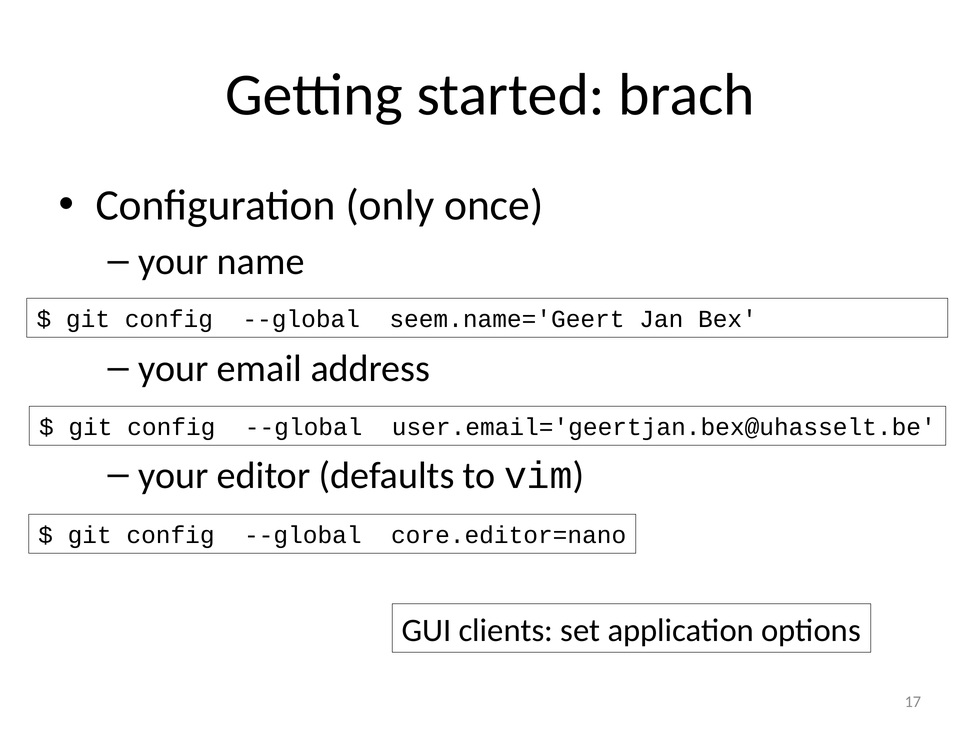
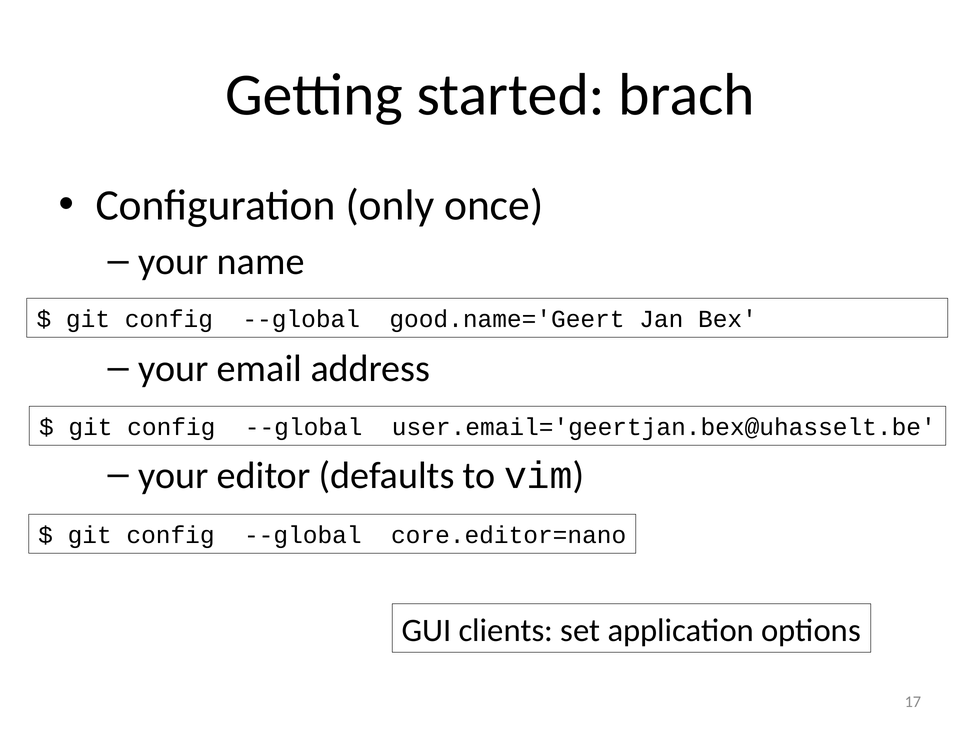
seem.name='Geert: seem.name='Geert -> good.name='Geert (507, 319)
